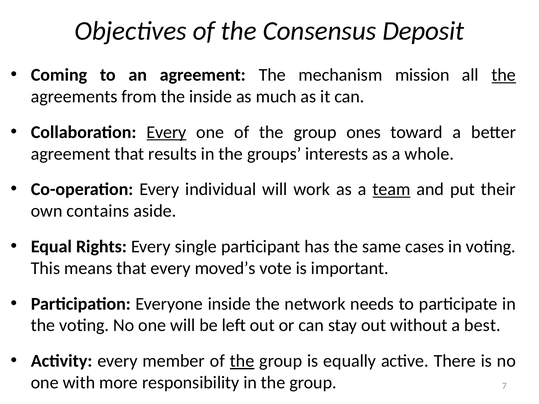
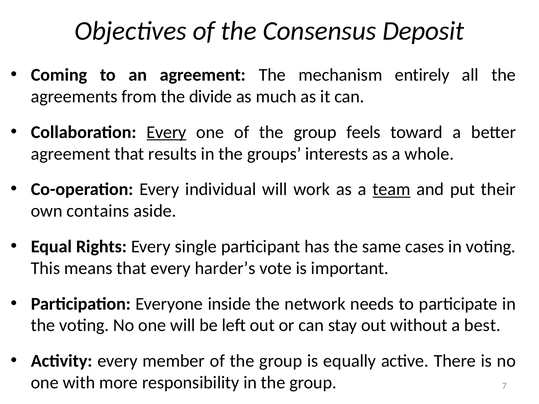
mission: mission -> entirely (422, 75)
the underline: present -> none (504, 75)
the inside: inside -> divide (211, 97)
ones: ones -> feels (364, 132)
moved’s: moved’s -> harder’s (225, 268)
the underline: present -> none (242, 361)
